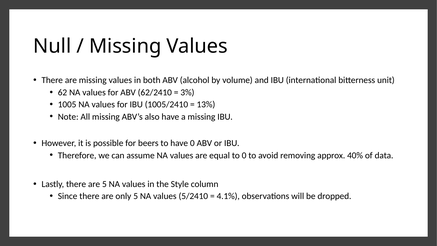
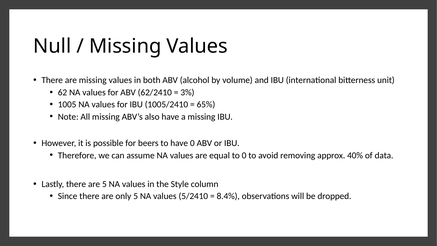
13%: 13% -> 65% (206, 104)
4.1%: 4.1% -> 8.4% (228, 196)
